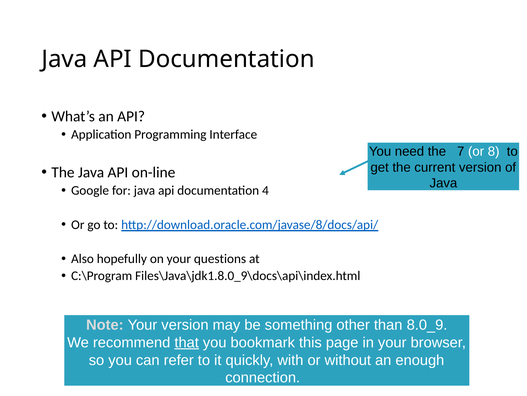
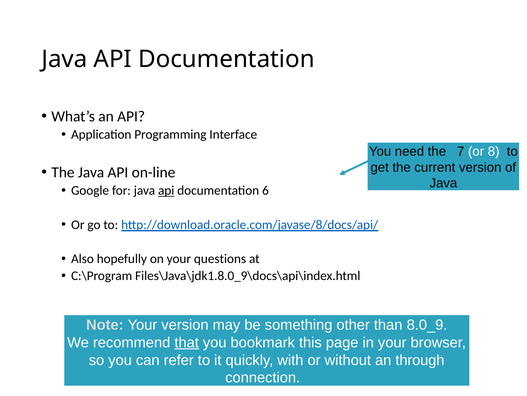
api underline: none -> present (166, 190)
4: 4 -> 6 (265, 190)
enough: enough -> through (420, 360)
